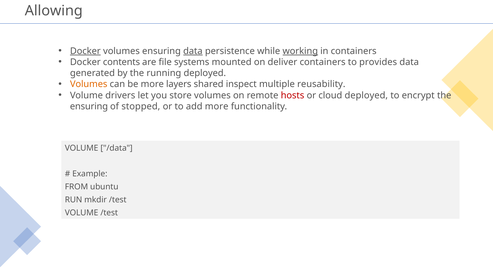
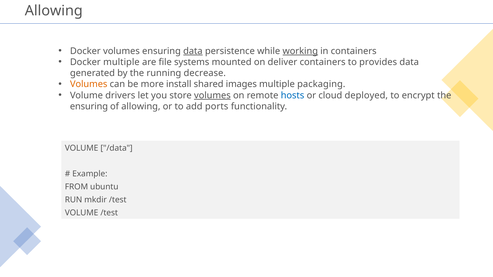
Docker underline: present -> none (85, 51)
Docker contents: contents -> multiple (121, 62)
running deployed: deployed -> decrease (205, 73)
layers: layers -> install (179, 84)
inspect: inspect -> images (241, 84)
reusability: reusability -> packaging (321, 84)
volumes underline: none -> present (212, 95)
hosts colour: red -> blue (293, 95)
of stopped: stopped -> allowing (141, 107)
add more: more -> ports (217, 107)
